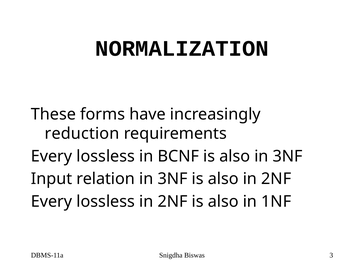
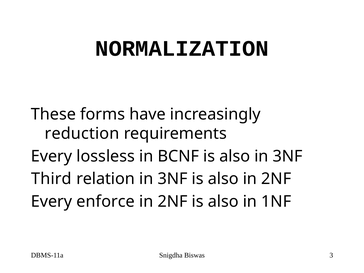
Input: Input -> Third (51, 179)
lossless: lossless -> enforce (106, 202)
